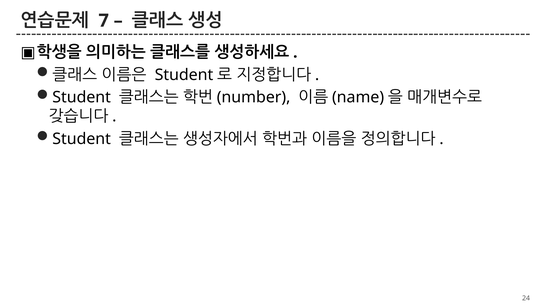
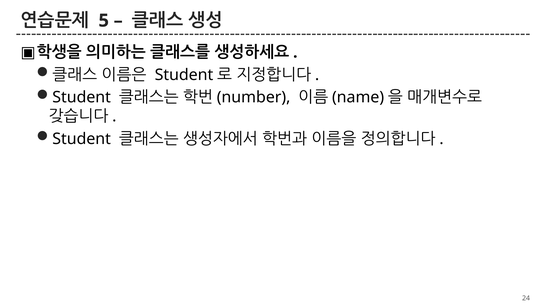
7: 7 -> 5 (104, 21)
